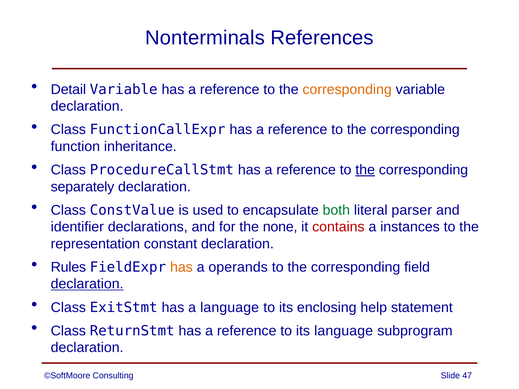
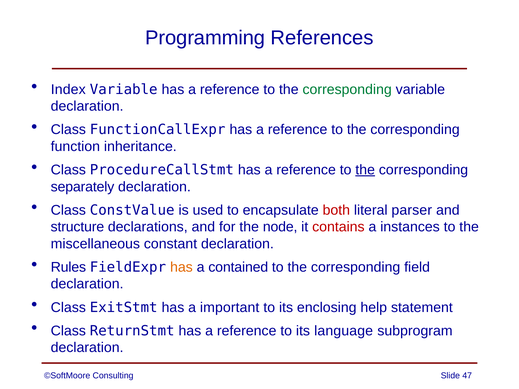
Nonterminals: Nonterminals -> Programming (205, 38)
Detail: Detail -> Index (68, 89)
corresponding colour: orange -> green (347, 89)
both colour: green -> red (336, 210)
identifier: identifier -> structure (77, 227)
none: none -> node (280, 227)
representation: representation -> miscellaneous (95, 244)
operands: operands -> contained (238, 267)
declaration underline: present -> none (87, 284)
a language: language -> important (230, 308)
